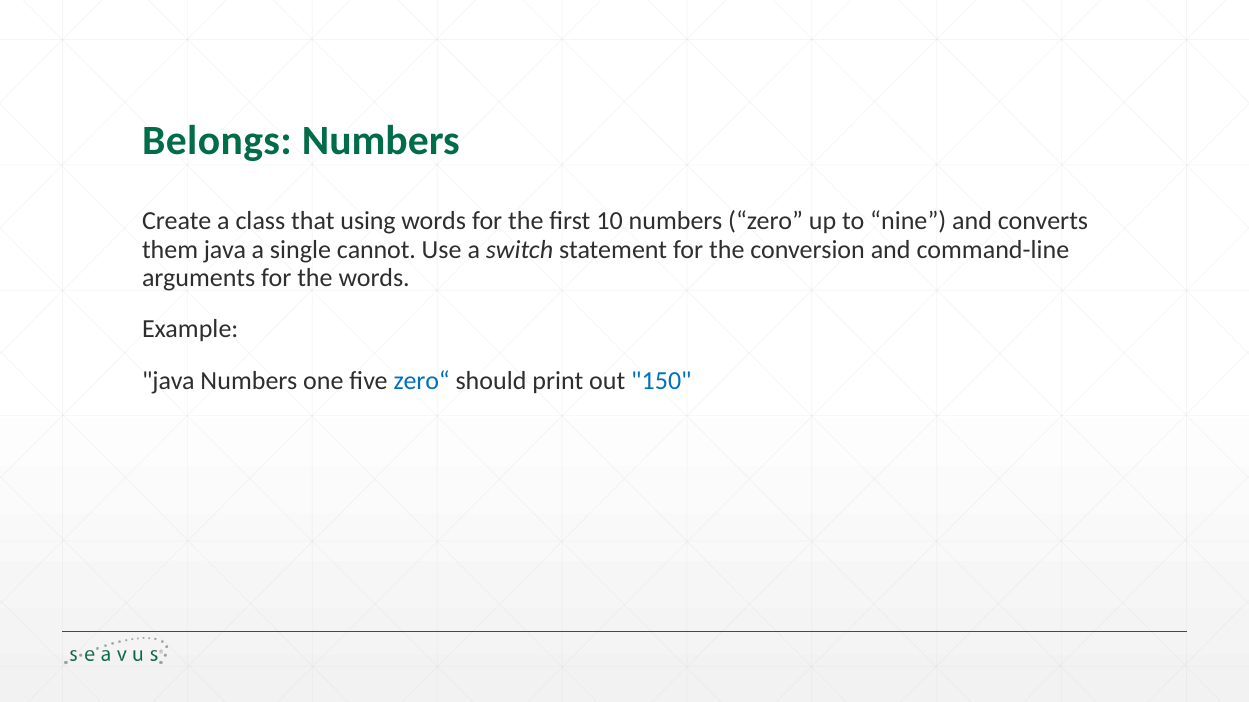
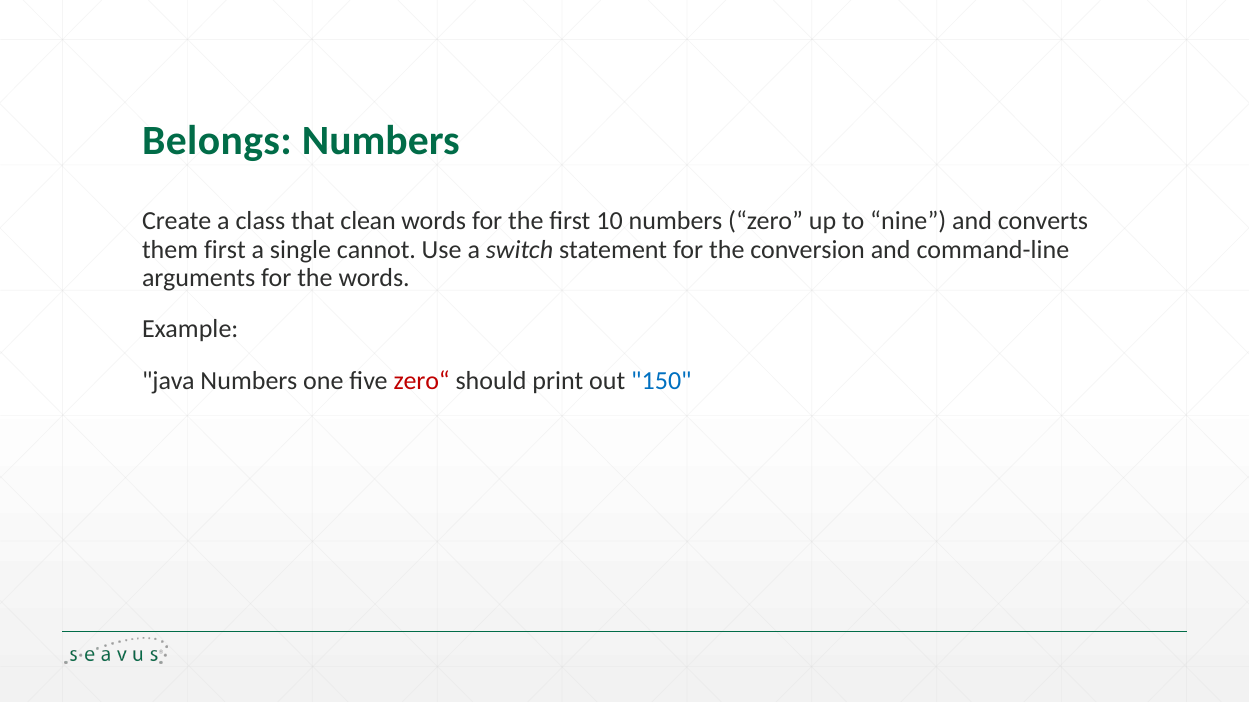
using: using -> clean (368, 222)
them java: java -> first (225, 250)
zero“ colour: blue -> red (422, 381)
